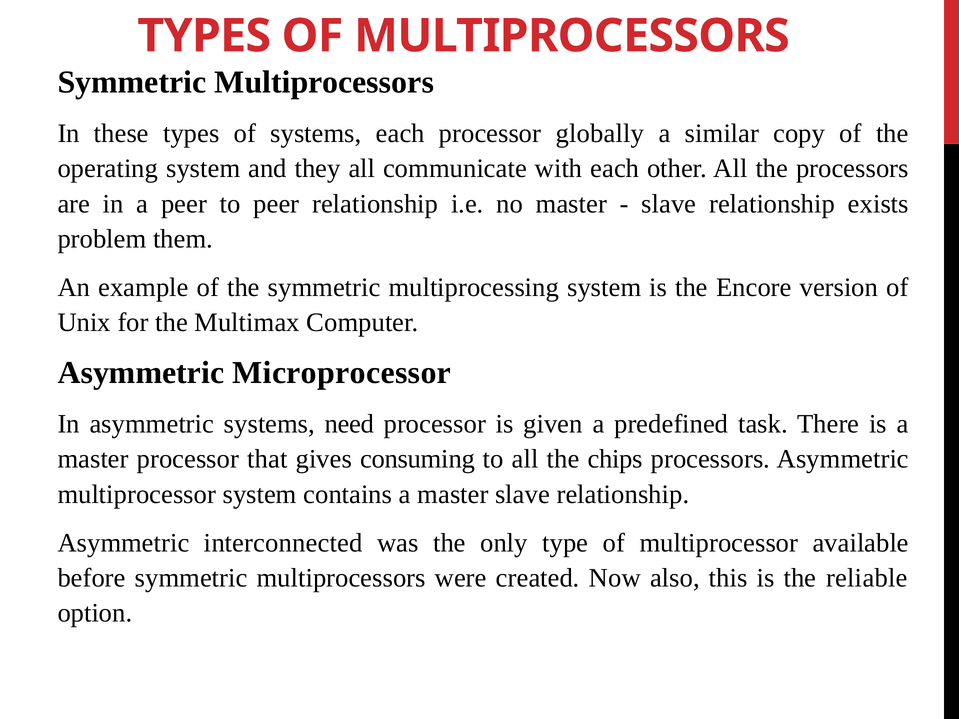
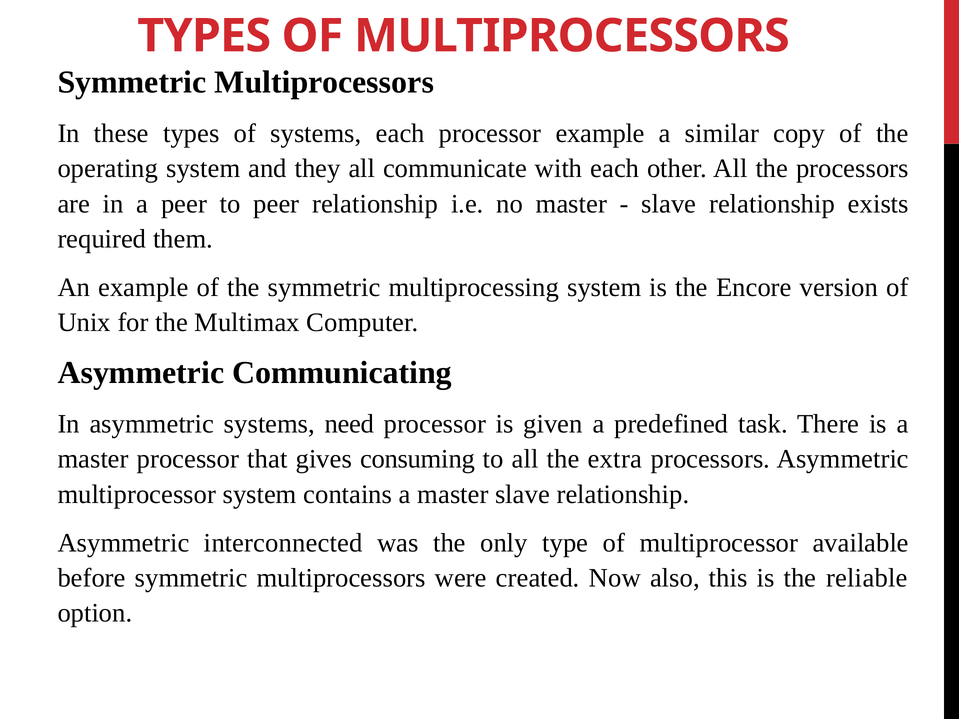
processor globally: globally -> example (600, 134)
problem: problem -> required (102, 239)
Microprocessor: Microprocessor -> Communicating (342, 373)
chips: chips -> extra (615, 459)
